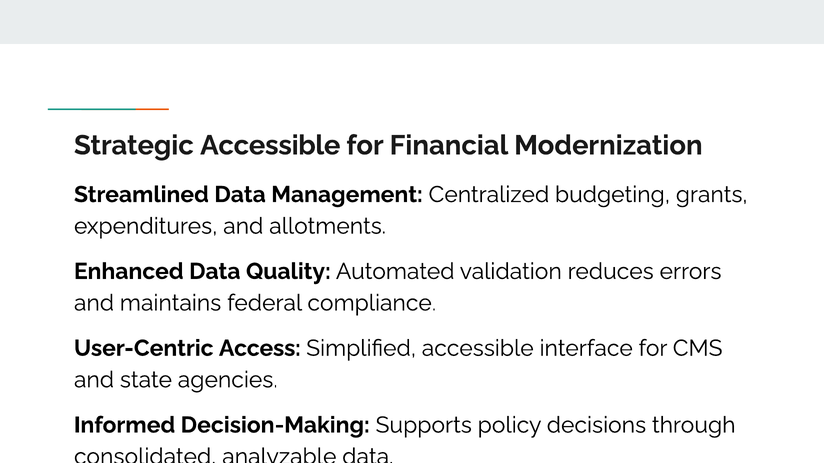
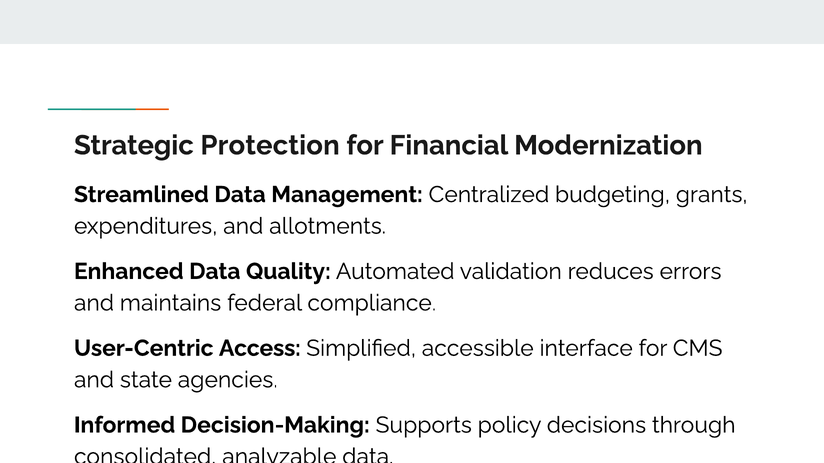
Strategic Accessible: Accessible -> Protection (270, 145)
